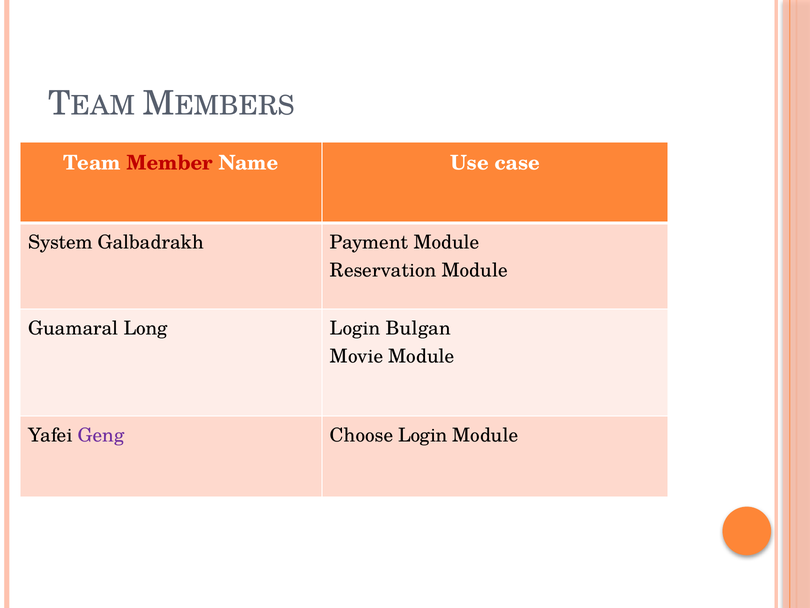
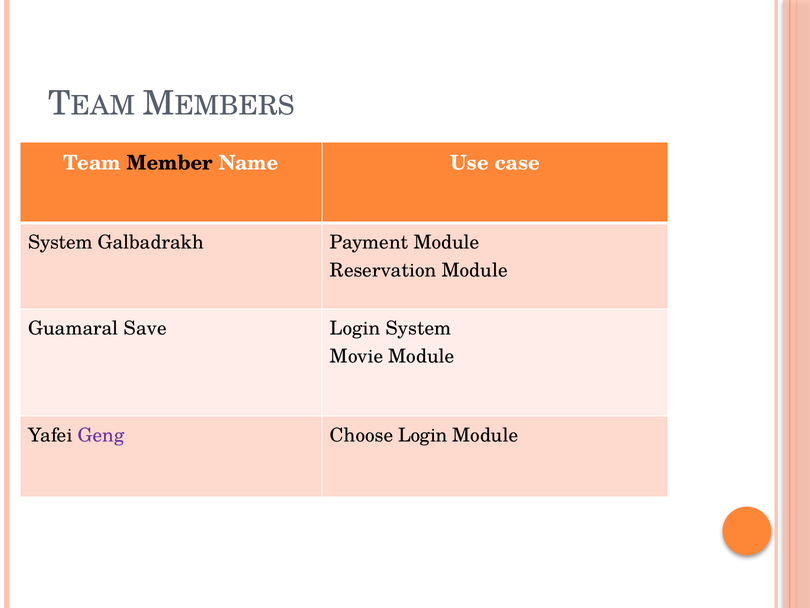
Member colour: red -> black (170, 163)
Long: Long -> Save (145, 328)
Login Bulgan: Bulgan -> System (419, 328)
